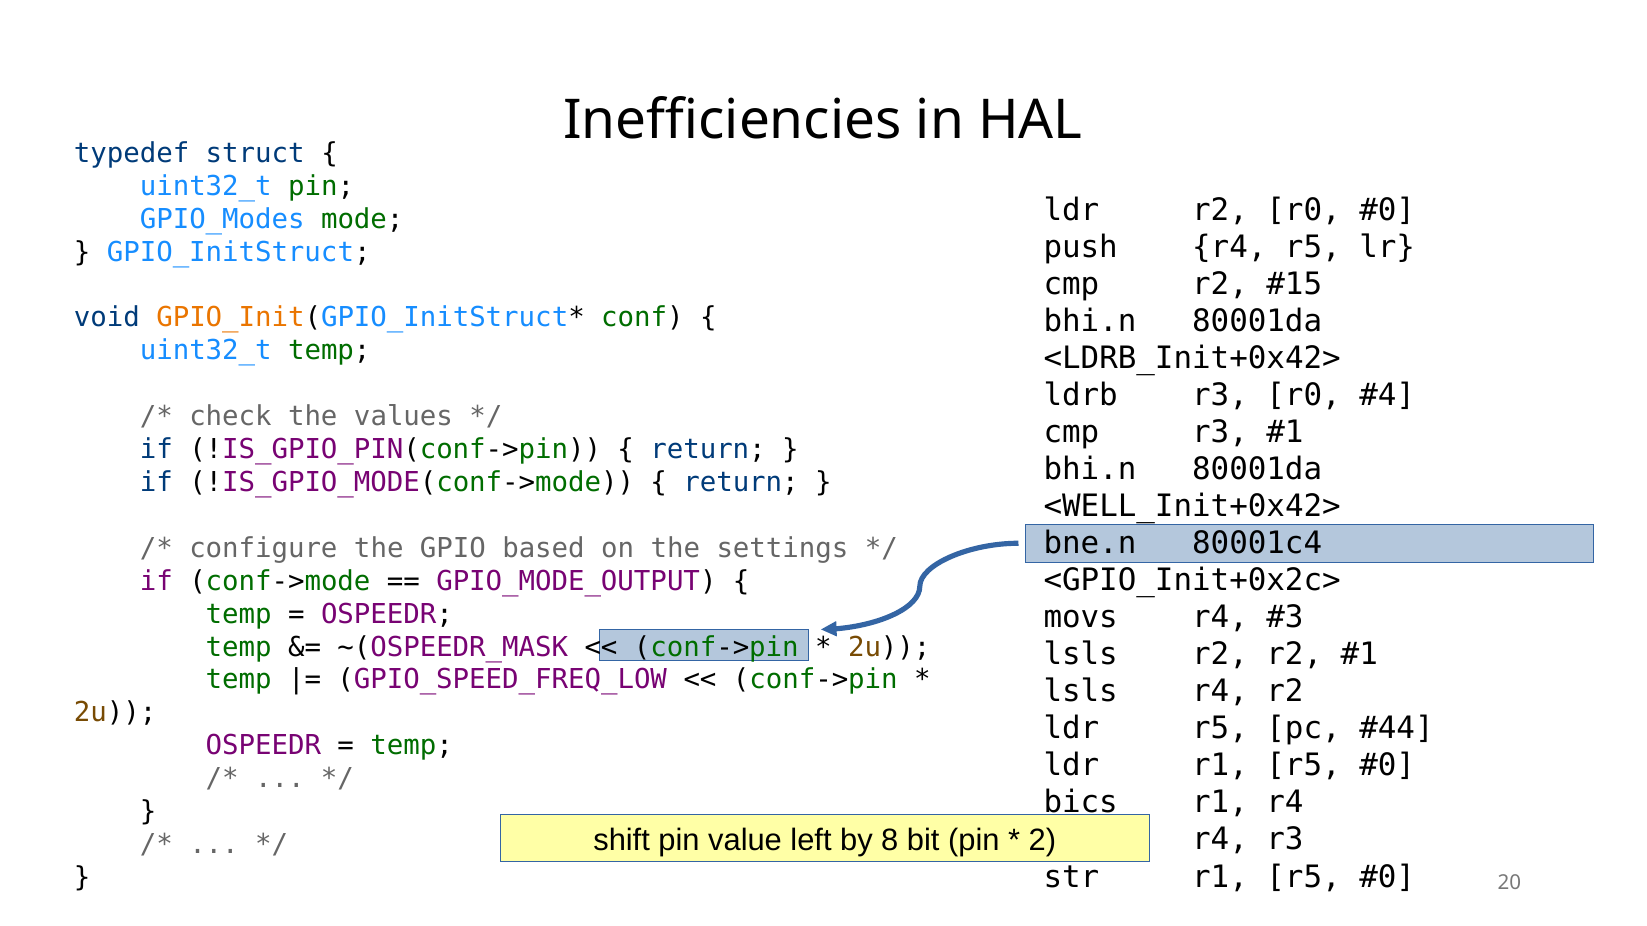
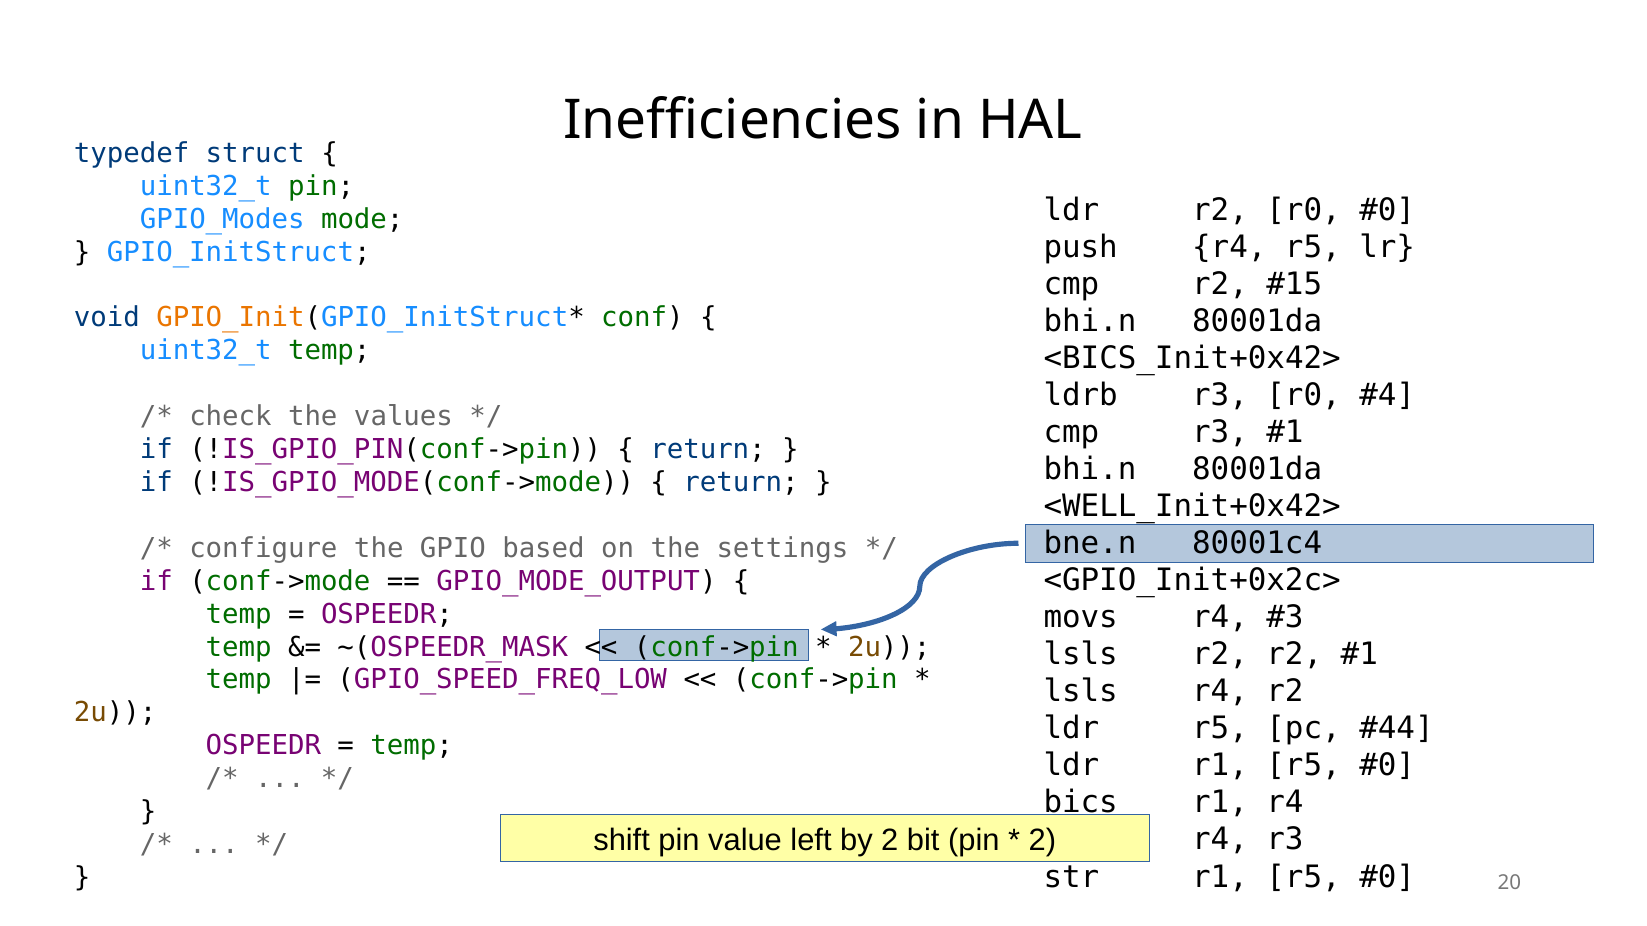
<LDRB_Init+0x42>: <LDRB_Init+0x42> -> <BICS_Init+0x42> (1192, 358)
by 8: 8 -> 2 (890, 841)
